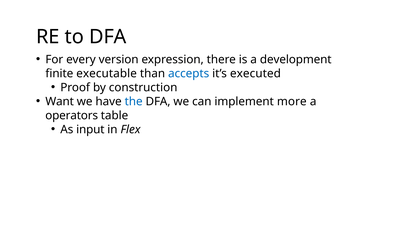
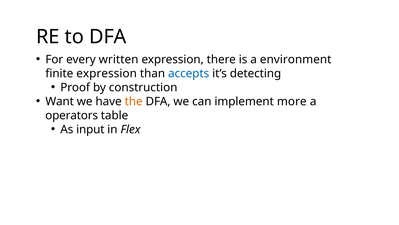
version: version -> written (119, 59)
development: development -> environment (296, 59)
finite executable: executable -> expression (107, 73)
executed: executed -> detecting (256, 73)
the colour: blue -> orange (134, 101)
